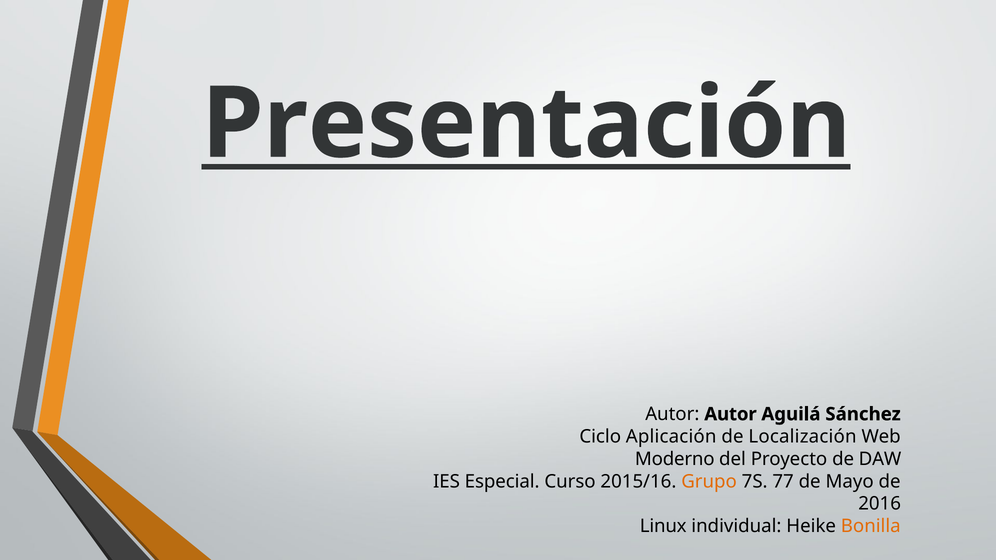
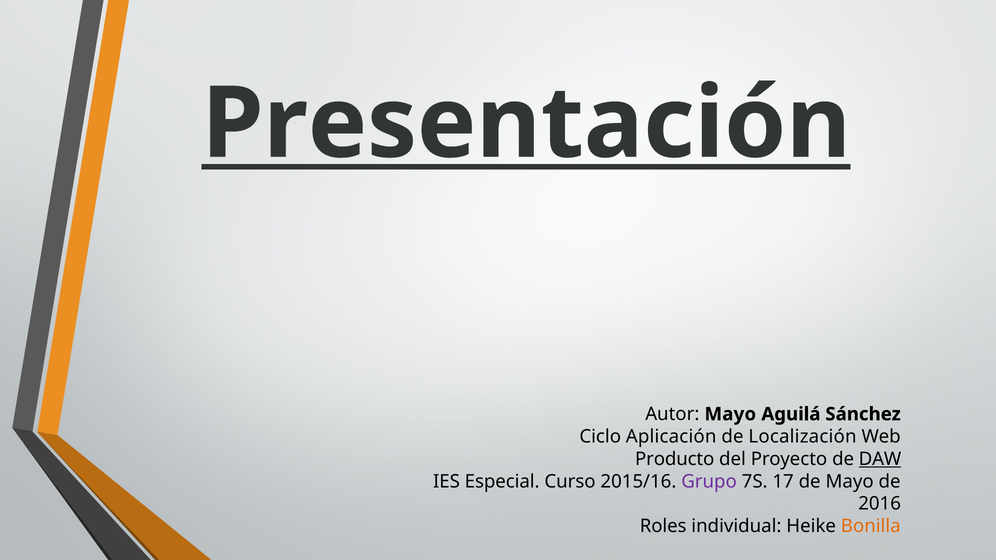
Autor Autor: Autor -> Mayo (730, 414)
Moderno: Moderno -> Producto (675, 459)
DAW underline: none -> present (880, 459)
Grupo colour: orange -> purple (709, 482)
77: 77 -> 17 (783, 482)
Linux: Linux -> Roles (663, 526)
